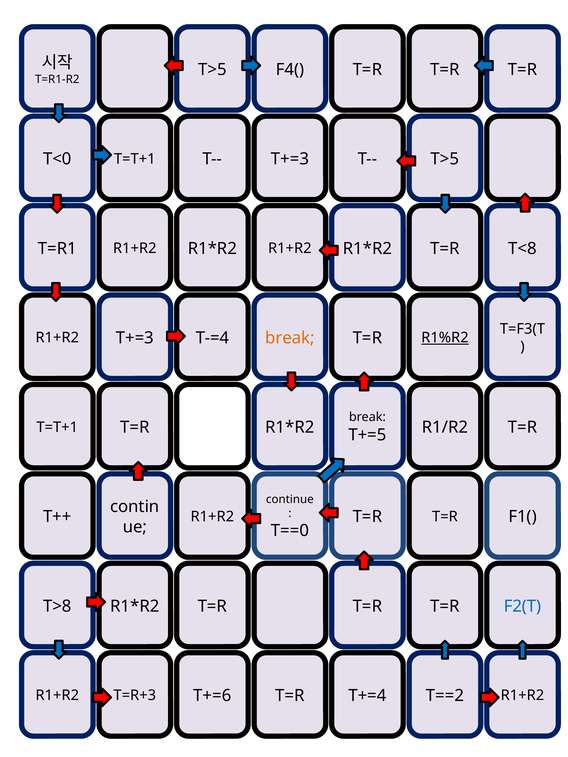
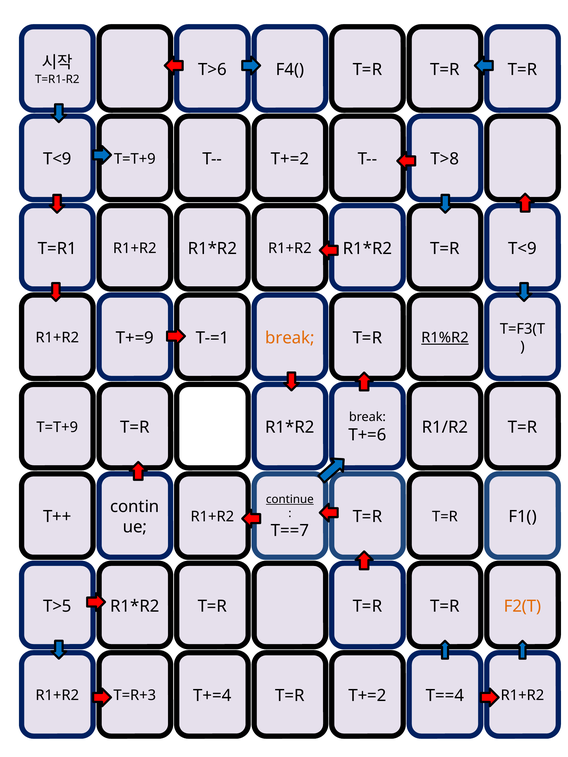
T>5: T>5 -> T>6 (212, 70)
T<0: T<0 -> T<9 (57, 159)
T+=3: T+=3 -> T+=2 (290, 159)
T>5: T>5 -> T>8 (445, 159)
T=T+1: T=T+1 -> T=T+9 (135, 159)
T<8: T<8 -> T<9 (522, 249)
T+=3: T+=3 -> T+=9 (135, 338)
T-=4: T-=4 -> T-=1 (212, 338)
T=T+1: T=T+1 -> T=T+9 (57, 427)
T+=5: T+=5 -> T+=6 (367, 435)
continue underline: none -> present (290, 500)
T==0: T==0 -> T==7 (290, 531)
T>8: T>8 -> T>5 (57, 606)
F2(T colour: blue -> orange (522, 606)
T+=6: T+=6 -> T+=4 (212, 696)
T+=4: T+=4 -> T+=2 (367, 696)
T==2: T==2 -> T==4 (445, 696)
